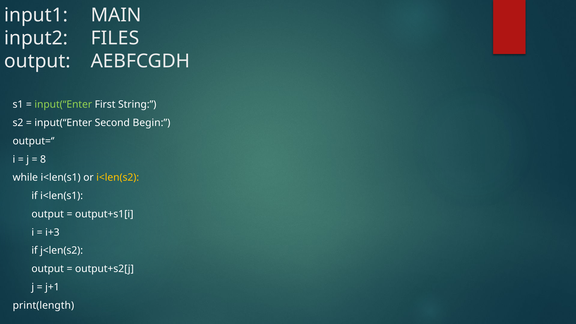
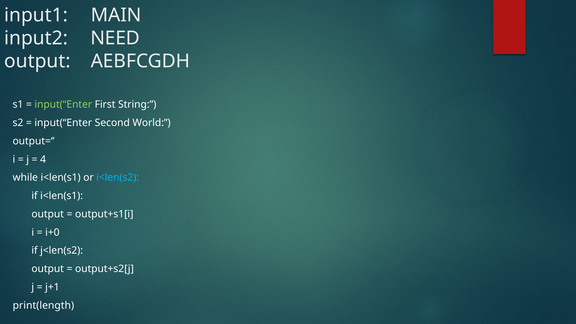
FILES: FILES -> NEED (115, 38)
Begin: Begin -> World (152, 123)
8: 8 -> 4 (43, 159)
i<len(s2 colour: yellow -> light blue (118, 178)
i+3: i+3 -> i+0 (52, 232)
